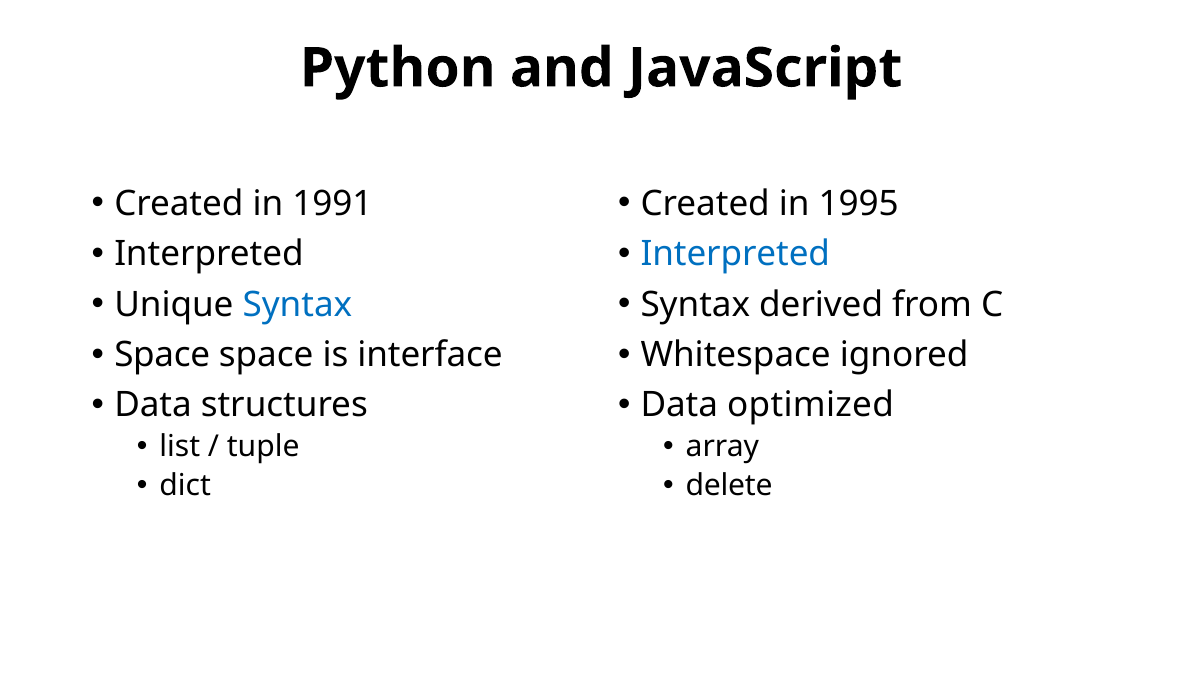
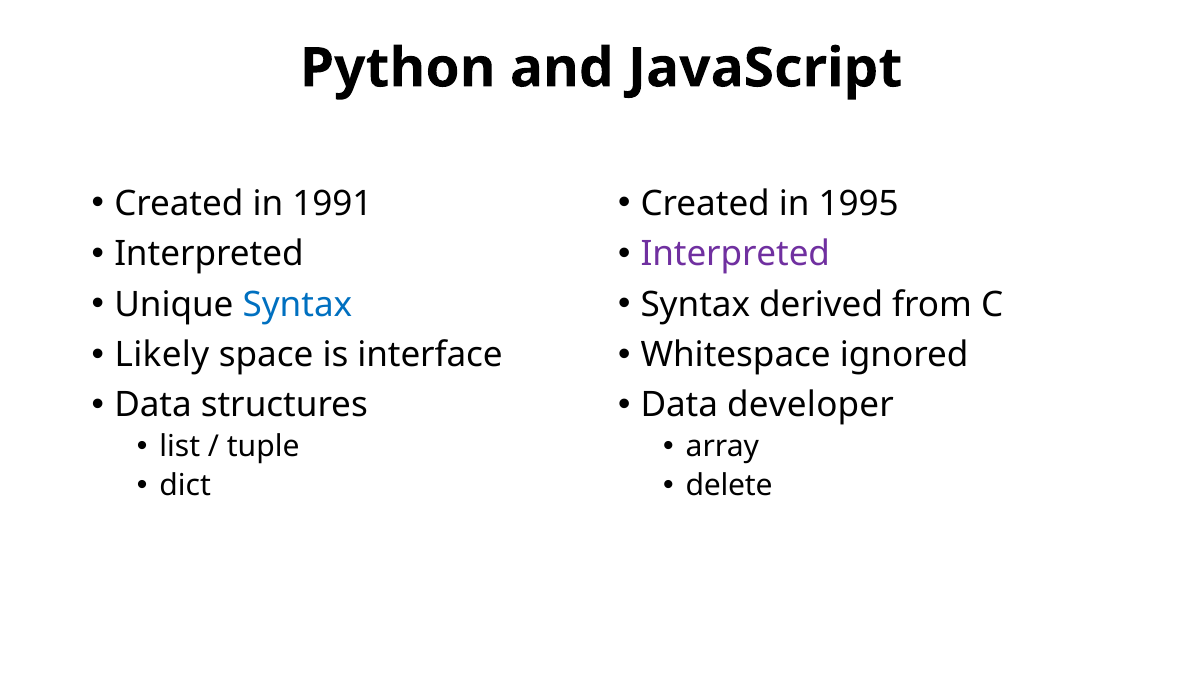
Interpreted colour: blue -> purple (735, 254)
Space: Space -> Likely (162, 355)
optimized: optimized -> developer (811, 405)
